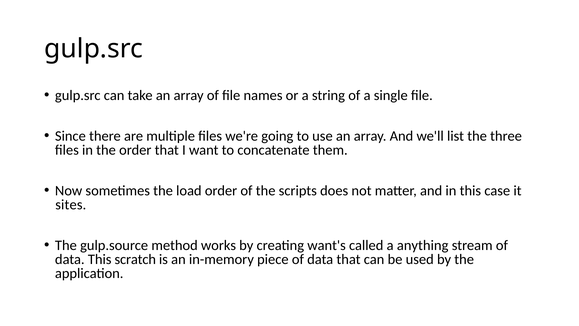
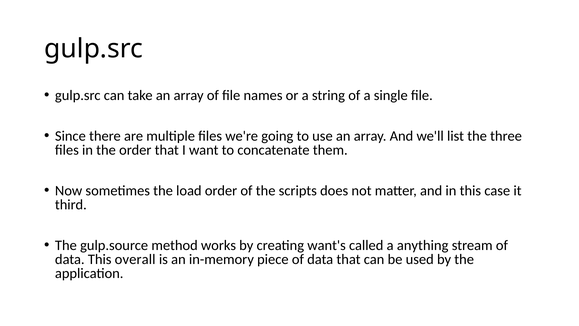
sites: sites -> third (71, 205)
scratch: scratch -> overall (135, 259)
